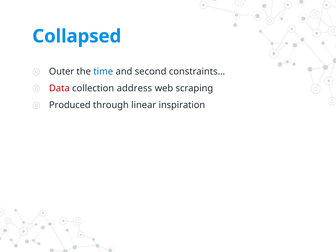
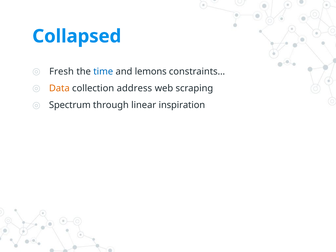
Outer: Outer -> Fresh (61, 71)
second: second -> lemons (151, 71)
Data colour: red -> orange (59, 88)
Produced: Produced -> Spectrum (70, 105)
